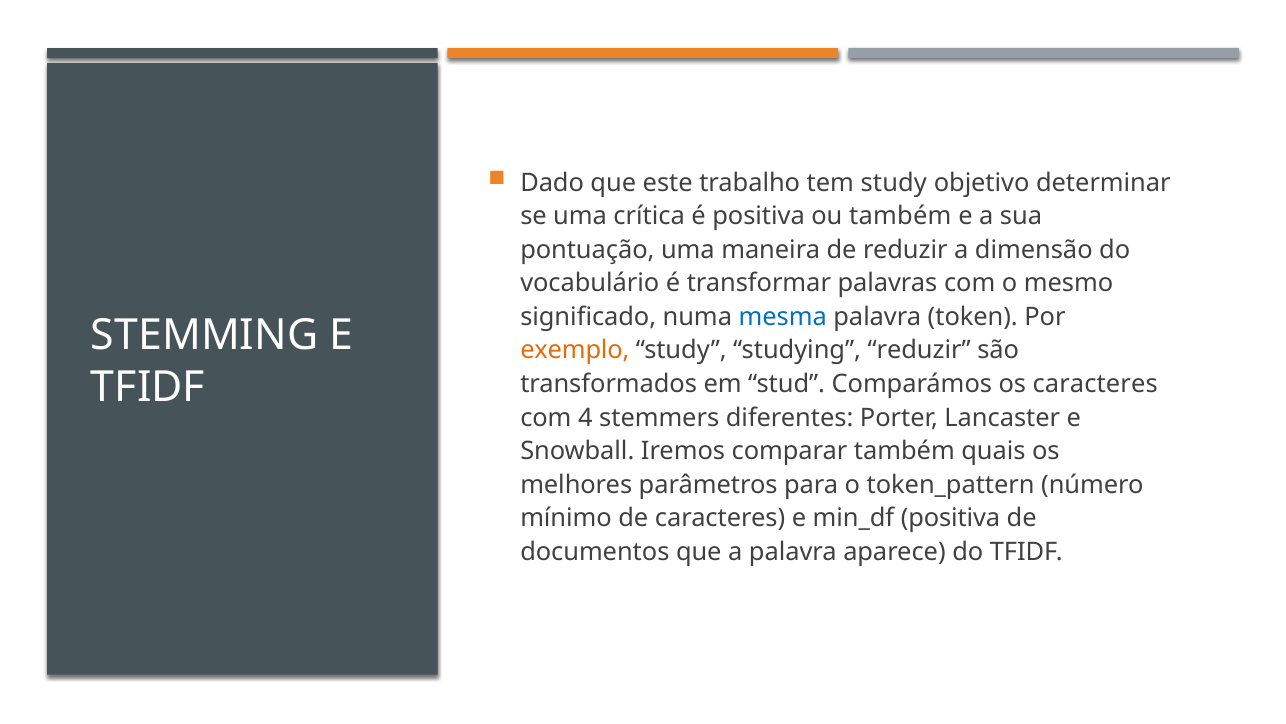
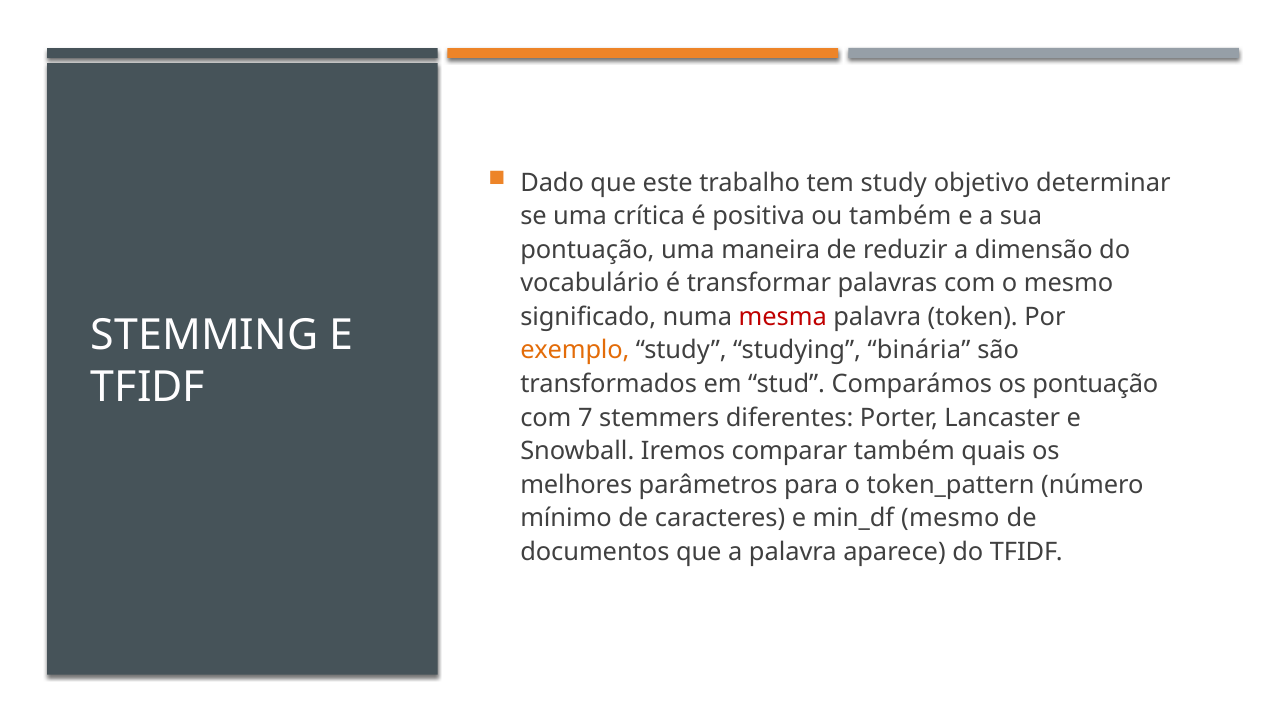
mesma colour: blue -> red (783, 317)
studying reduzir: reduzir -> binária (919, 350)
os caracteres: caracteres -> pontuação (1095, 384)
4: 4 -> 7 (585, 417)
min_df positiva: positiva -> mesmo (950, 518)
